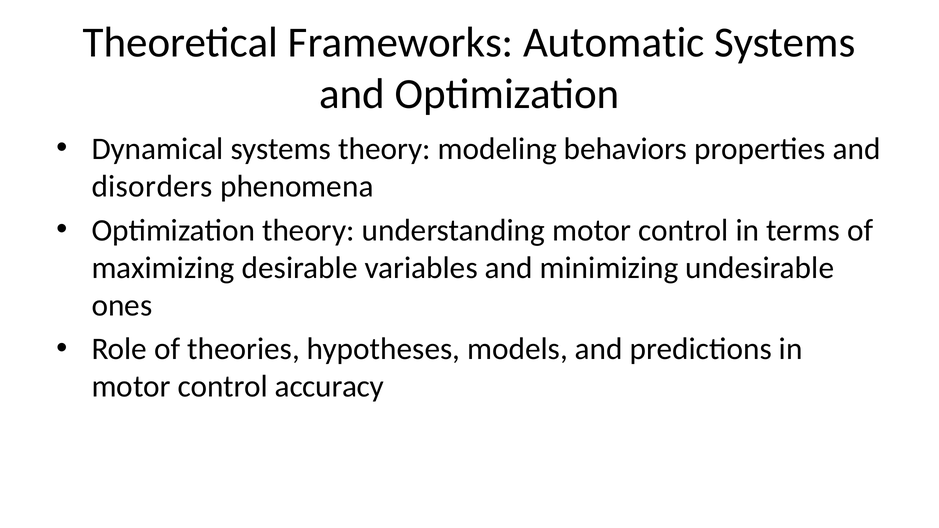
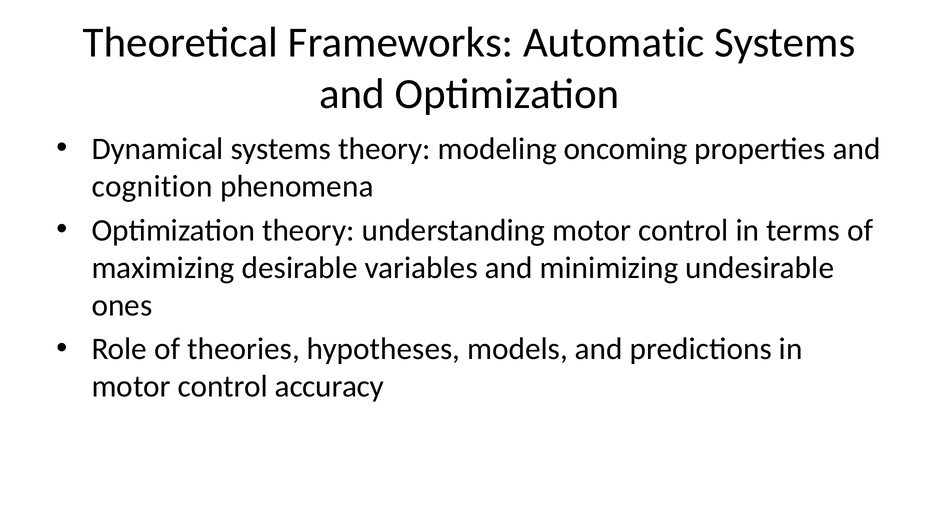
behaviors: behaviors -> oncoming (626, 149)
disorders: disorders -> cognition (152, 186)
